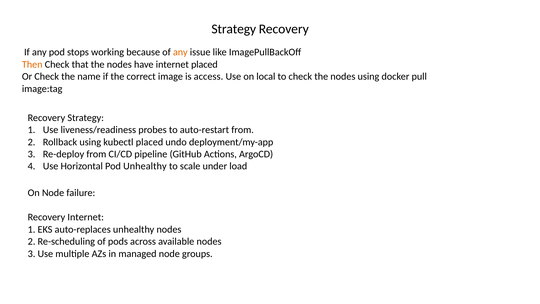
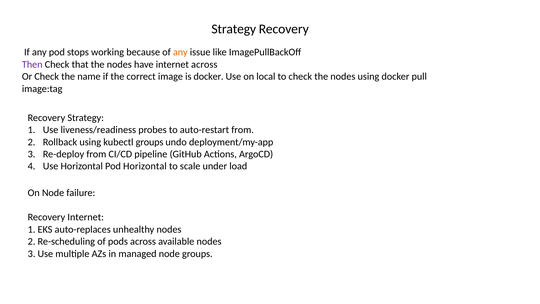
Then colour: orange -> purple (32, 64)
internet placed: placed -> across (204, 64)
is access: access -> docker (209, 76)
kubectl placed: placed -> groups (150, 142)
Pod Unhealthy: Unhealthy -> Horizontal (145, 166)
